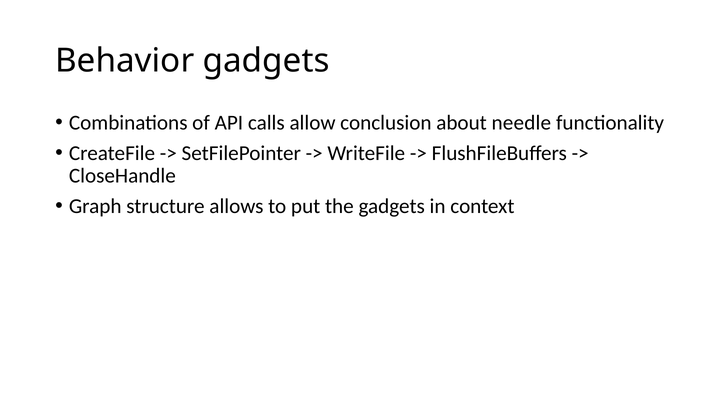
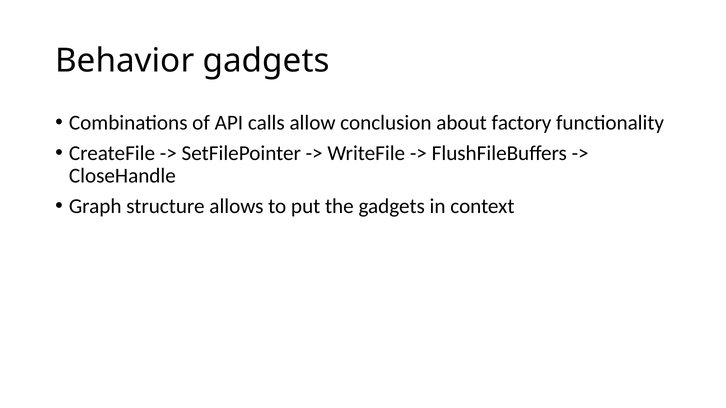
needle: needle -> factory (521, 123)
